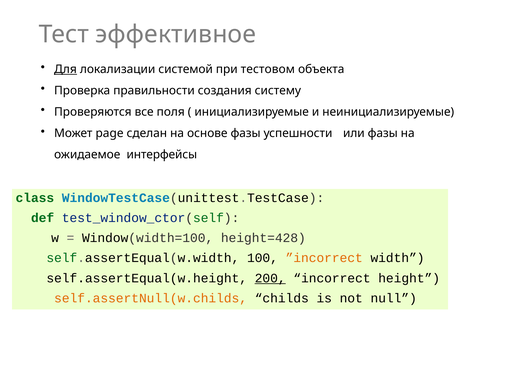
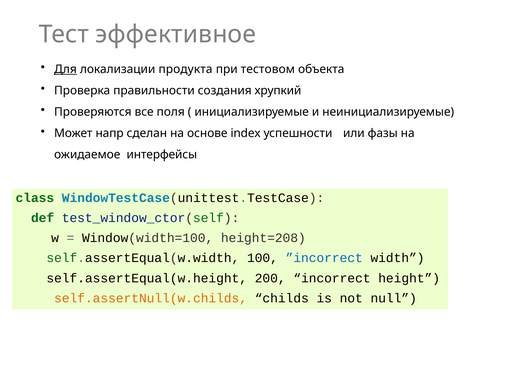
системой: системой -> продукта (186, 69)
систему: систему -> хрупкий (278, 90)
page: page -> напр (110, 133)
основе фазы: фазы -> index (246, 133)
height=428: height=428 -> height=208 (263, 238)
”incorrect colour: orange -> blue (324, 258)
200 underline: present -> none (270, 278)
